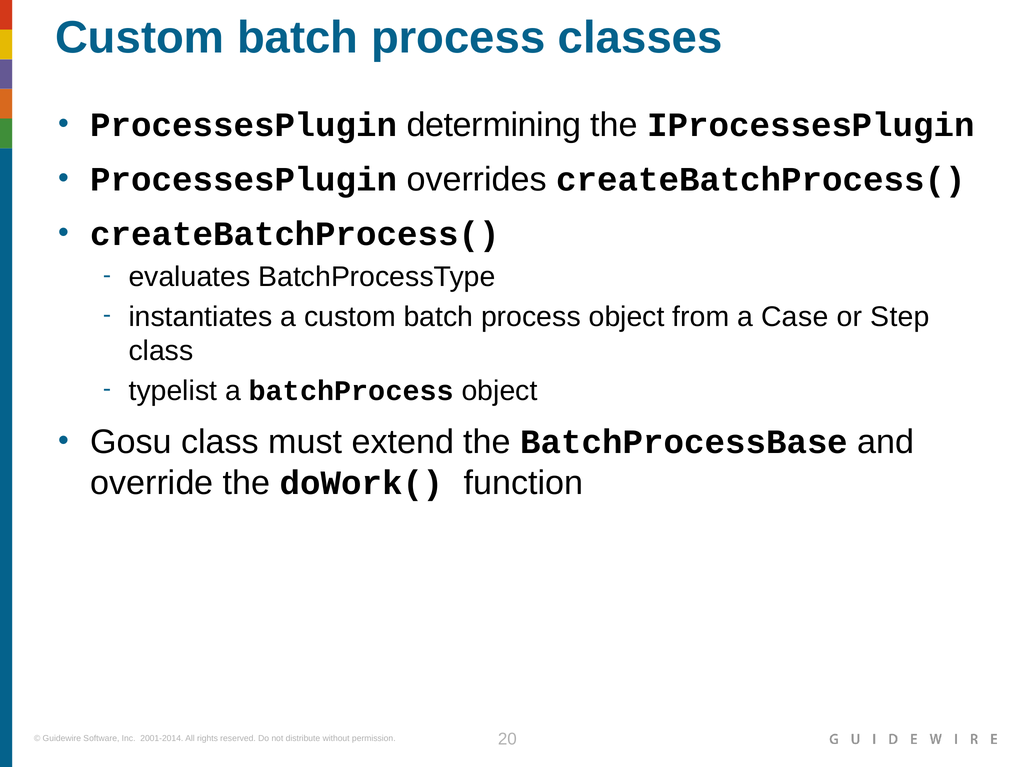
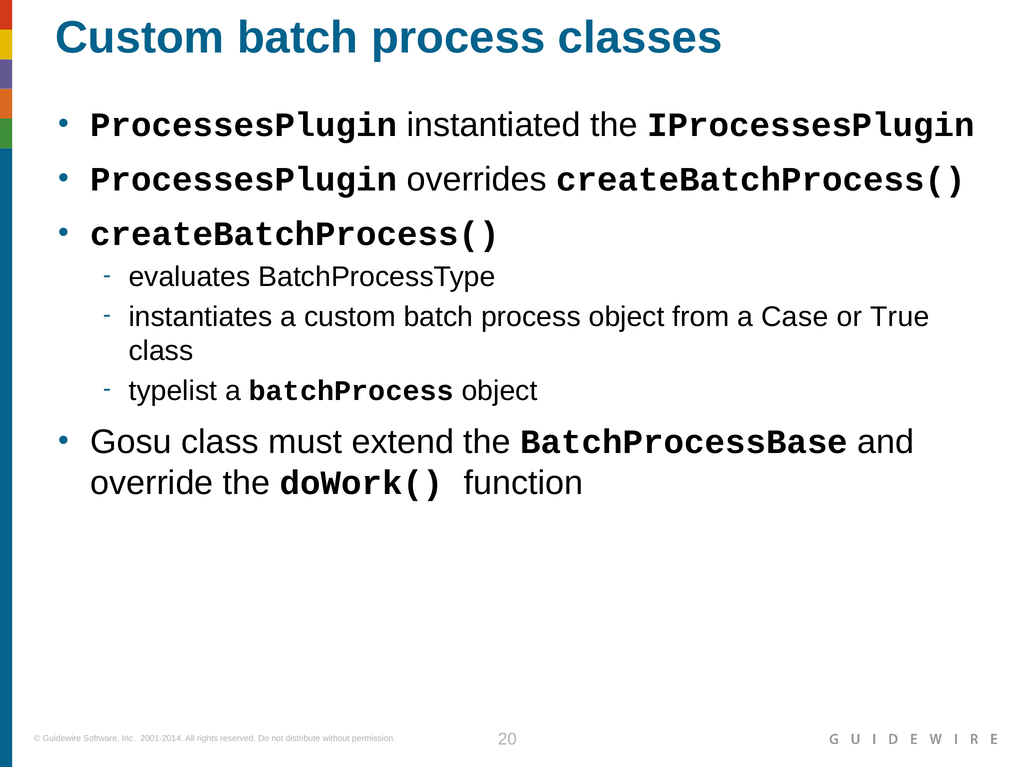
determining: determining -> instantiated (494, 125)
Step: Step -> True (900, 317)
